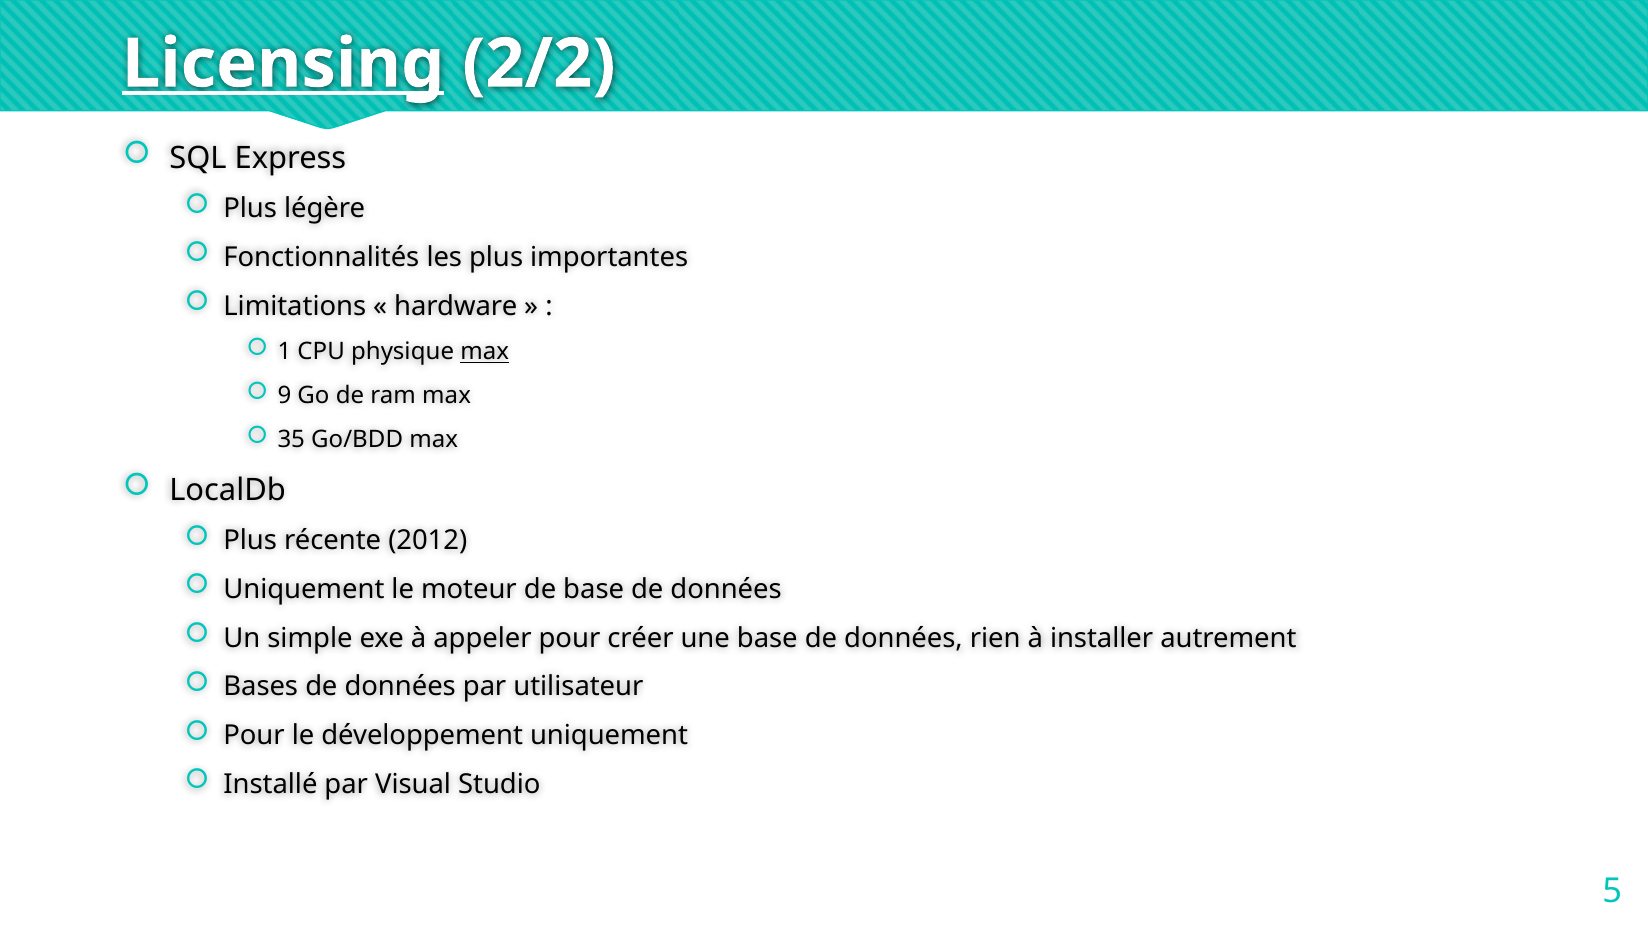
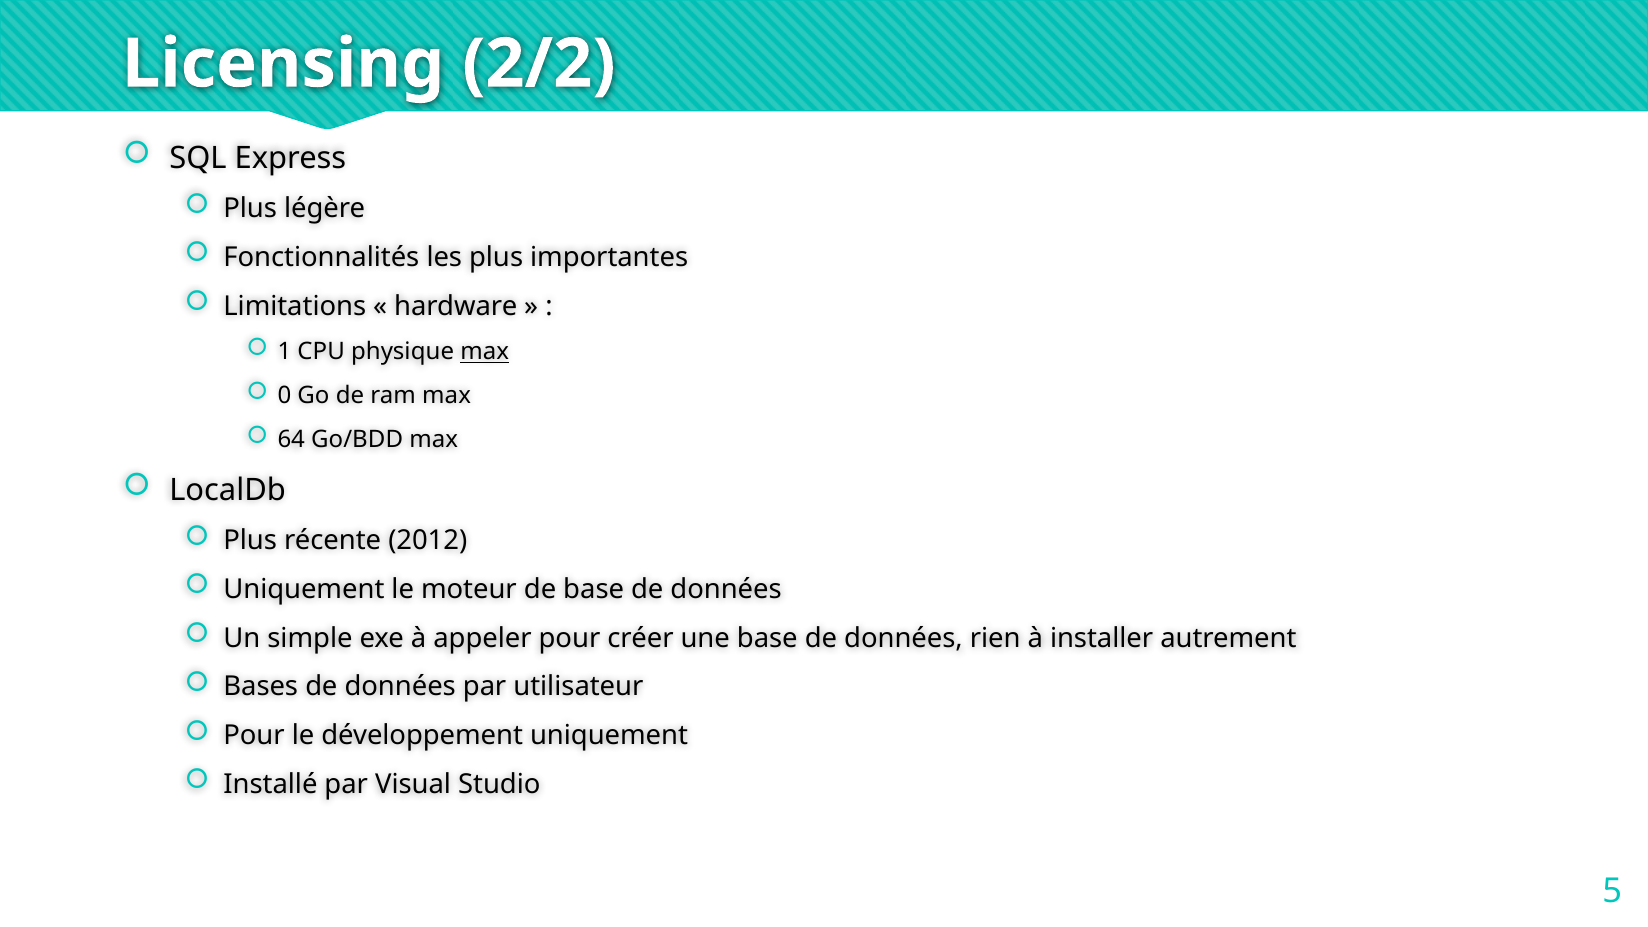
Licensing underline: present -> none (283, 64)
9: 9 -> 0 (284, 396)
35: 35 -> 64 (291, 440)
